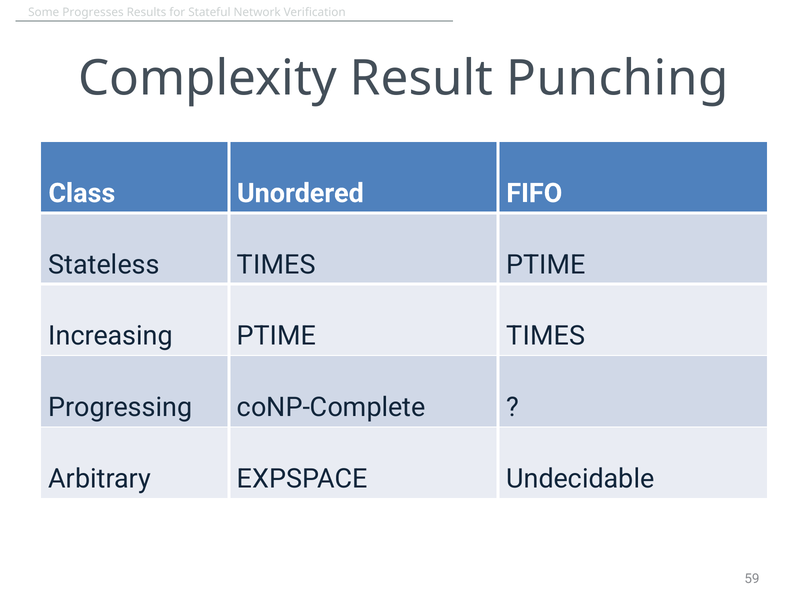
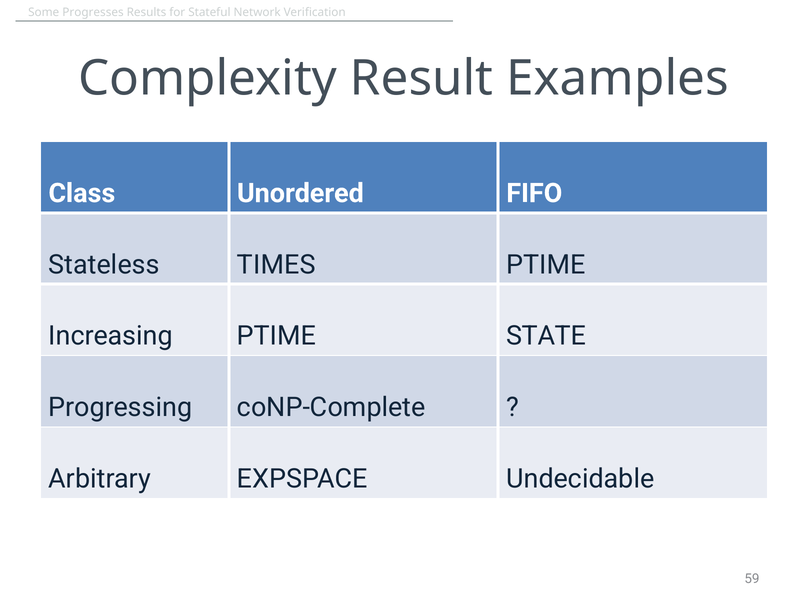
Punching: Punching -> Examples (618, 78)
PTIME TIMES: TIMES -> STATE (546, 336)
